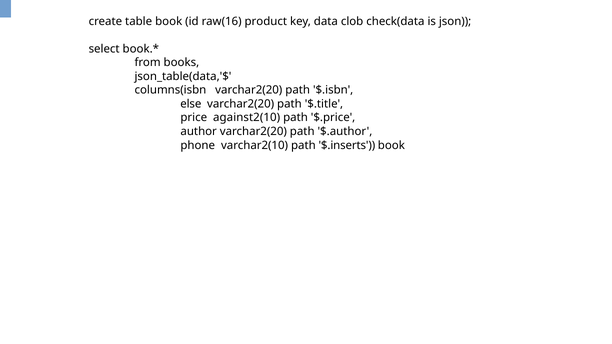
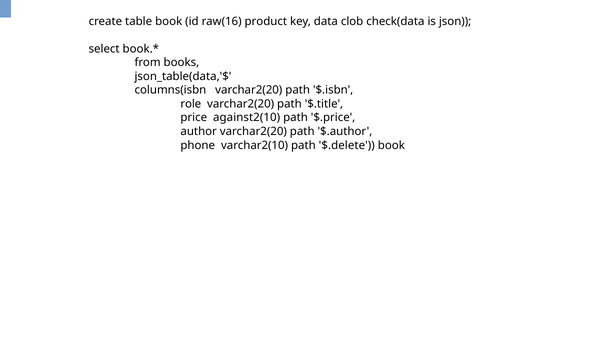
else: else -> role (191, 104)
$.inserts: $.inserts -> $.delete (347, 145)
